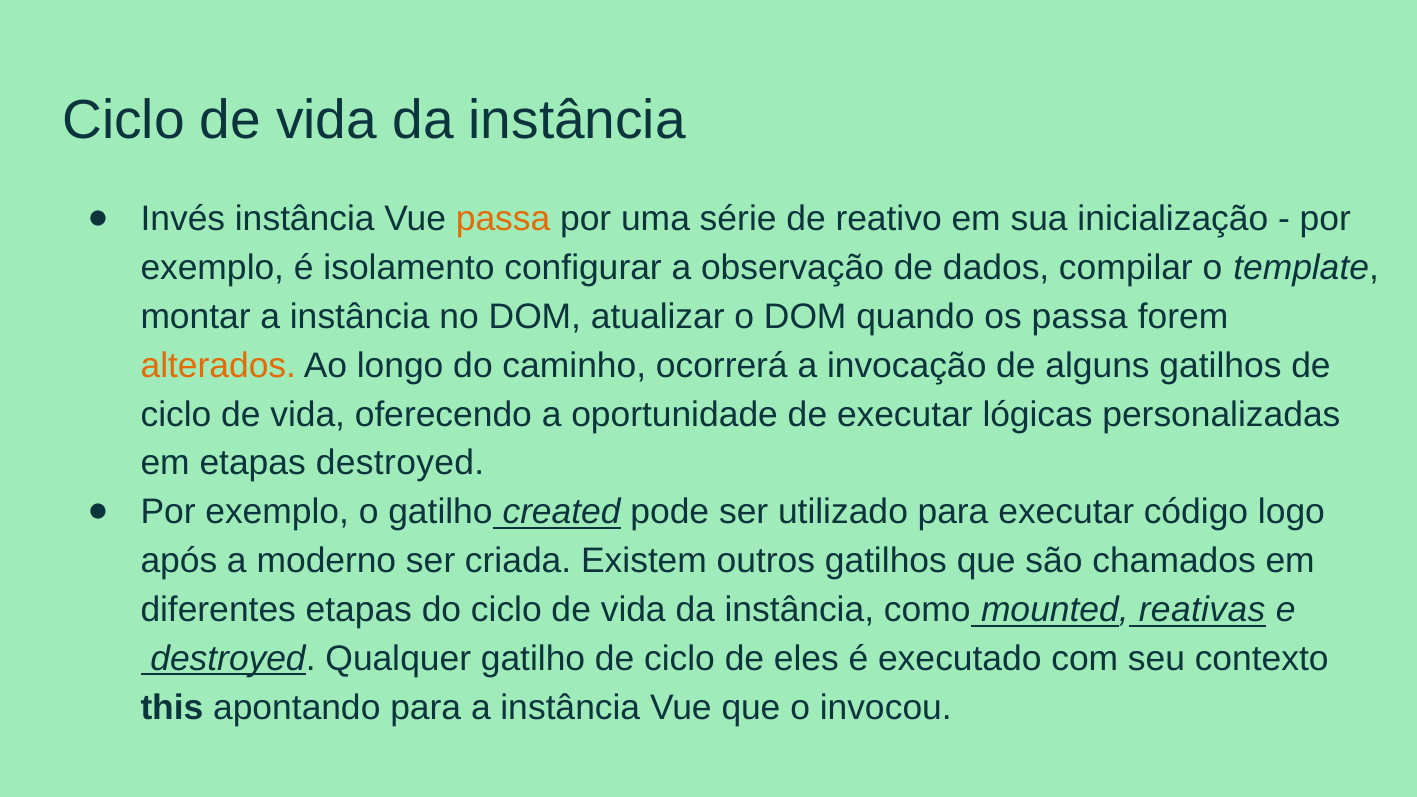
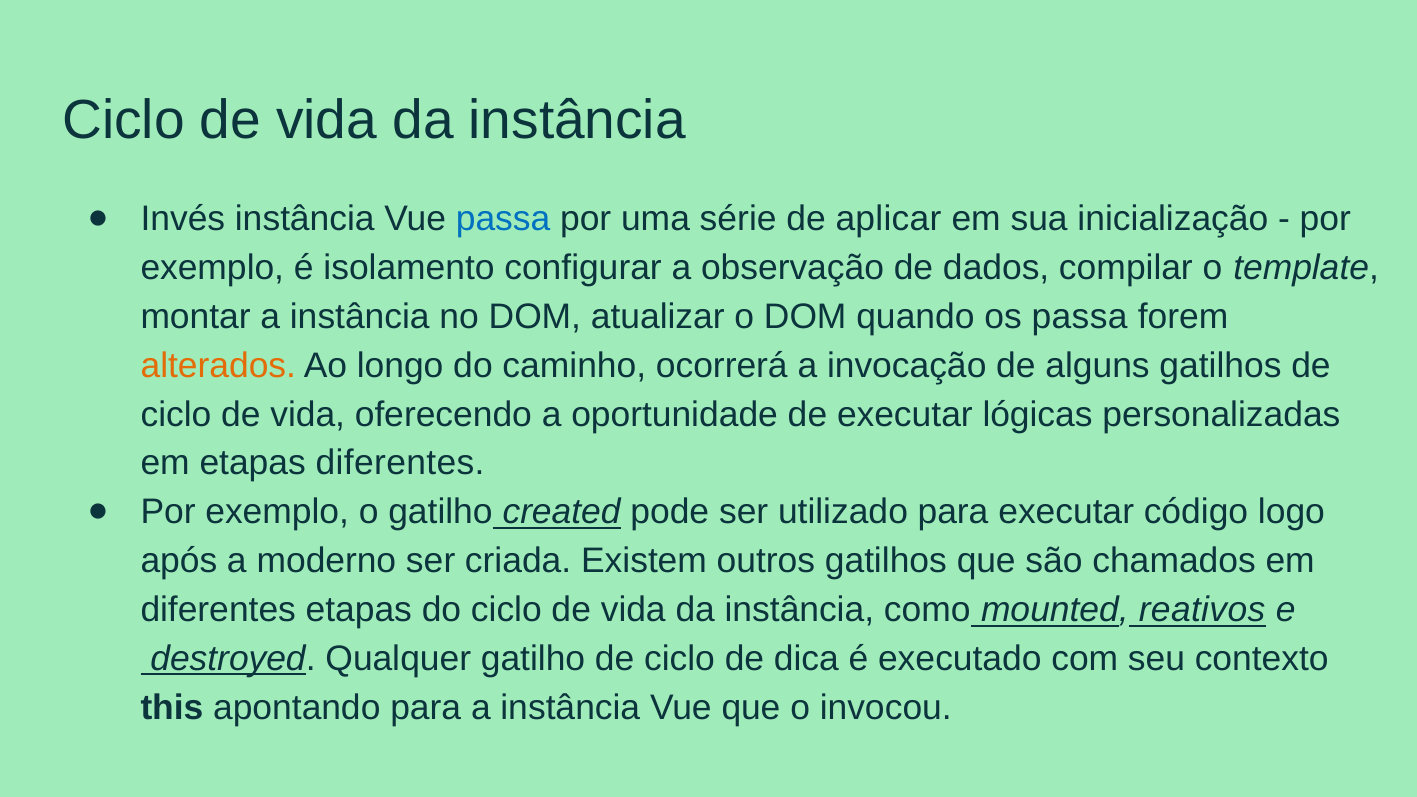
passa colour: orange -> blue (503, 219)
reativo: reativo -> aplicar (888, 219)
etapas destroyed: destroyed -> diferentes (400, 463)
reativas: reativas -> reativos (1202, 610)
eles: eles -> dica (806, 659)
